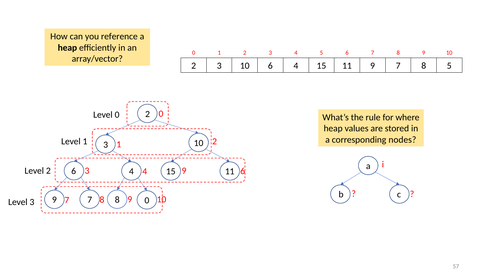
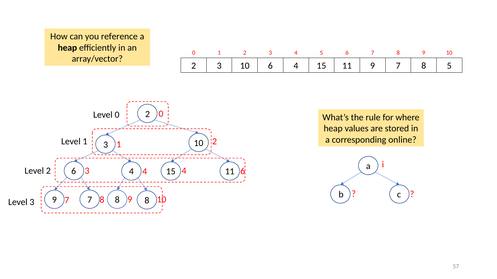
nodes: nodes -> online (402, 140)
9: 9 -> 4 (184, 171)
0: 0 -> 8 (147, 201)
